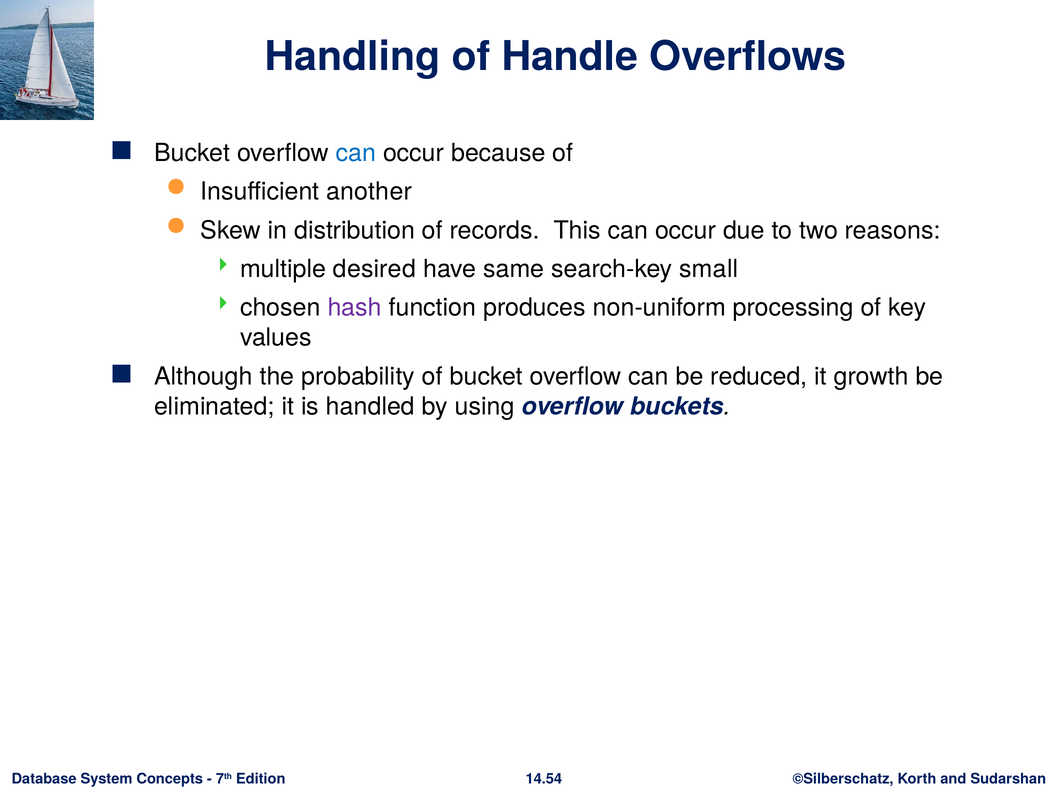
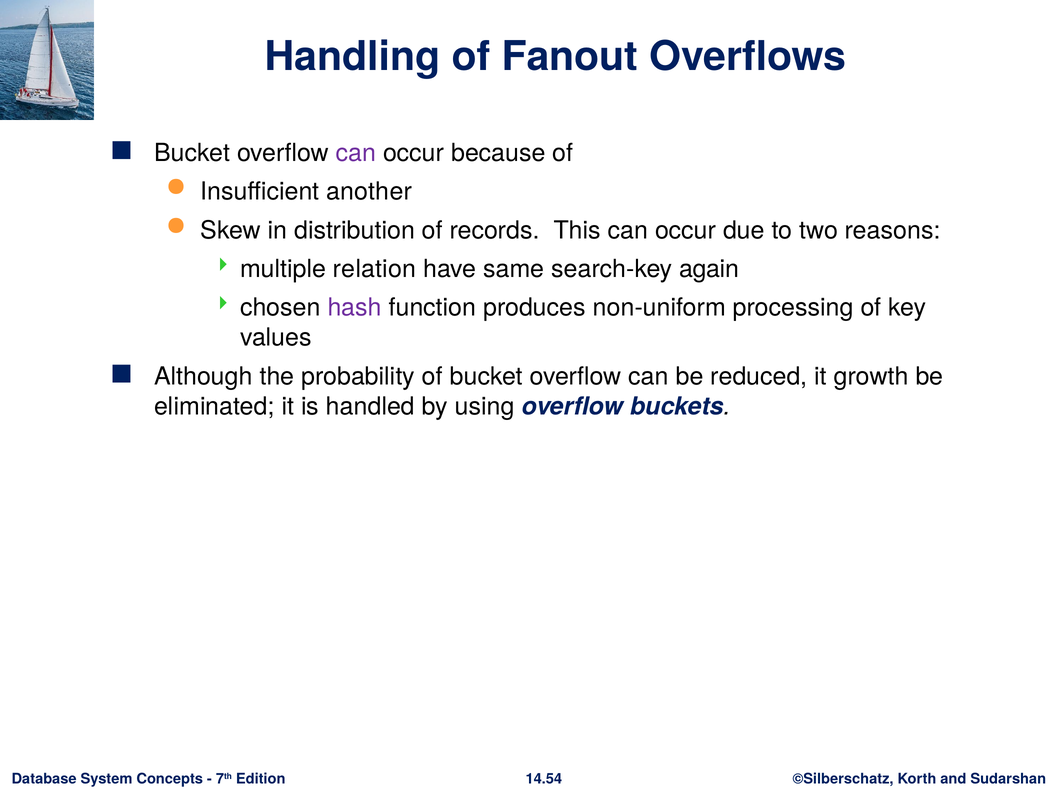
Handle: Handle -> Fanout (570, 57)
can colour: blue -> purple (356, 153)
desired: desired -> relation (374, 269)
small: small -> again (709, 269)
